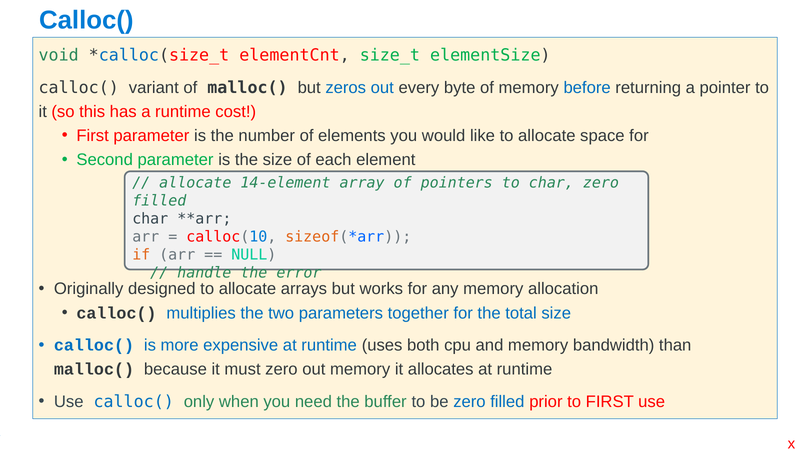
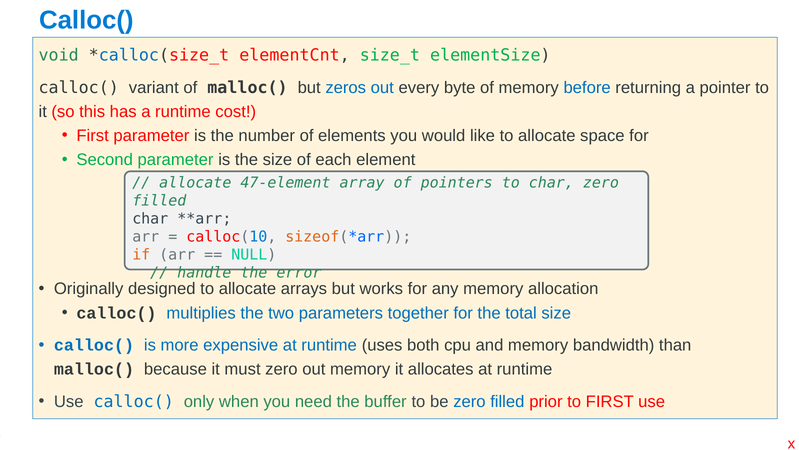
14-element: 14-element -> 47-element (285, 183)
